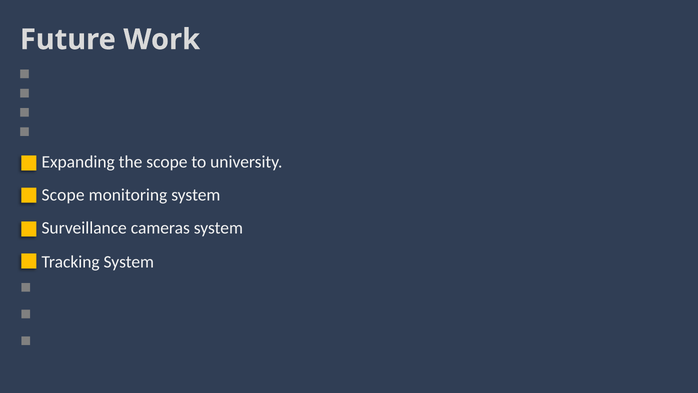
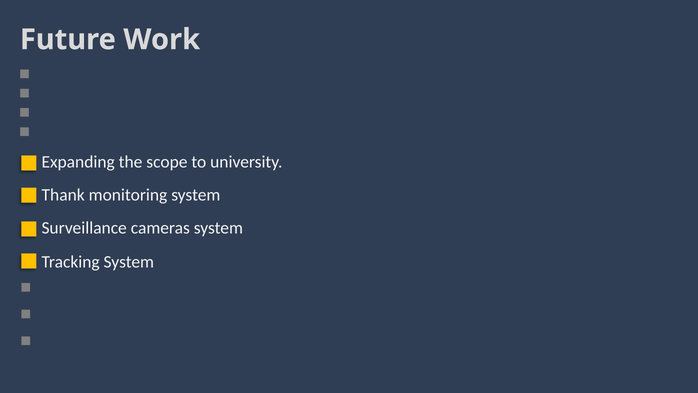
Scope: Scope -> Thank (63, 195)
